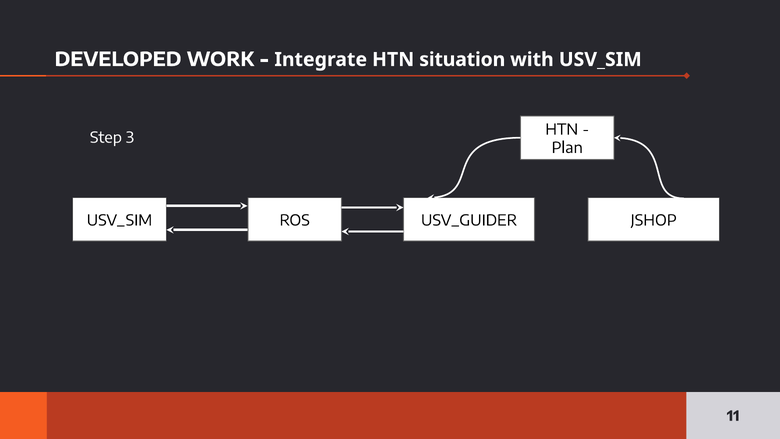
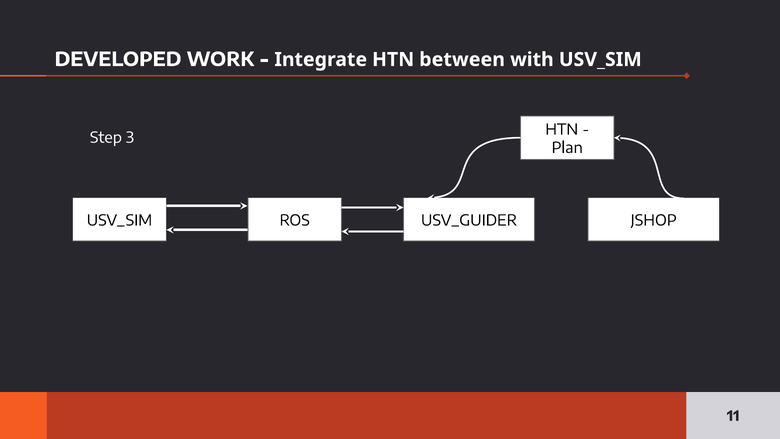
situation: situation -> between (462, 60)
